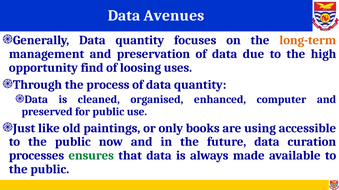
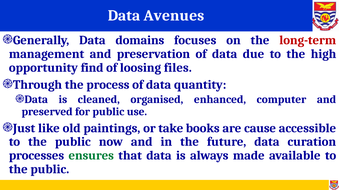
quantity: quantity -> domains (140, 40)
long-term colour: orange -> red (308, 40)
uses: uses -> files (178, 68)
only: only -> take (171, 129)
using: using -> cause (260, 129)
